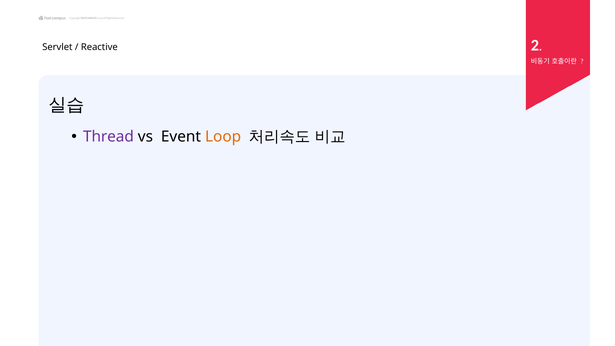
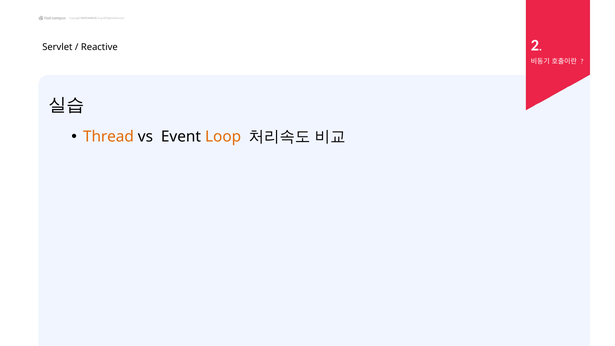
Thread colour: purple -> orange (108, 137)
